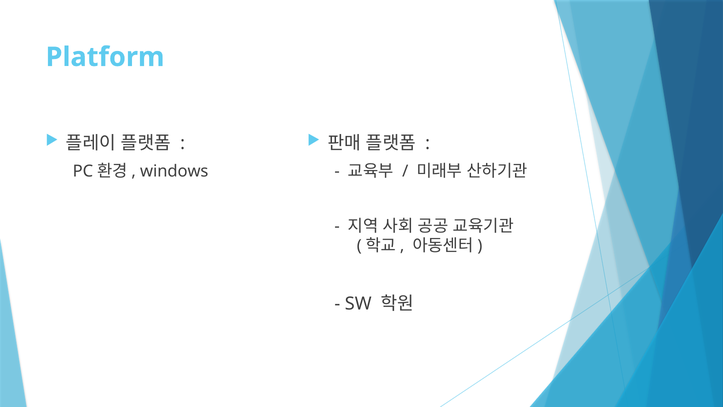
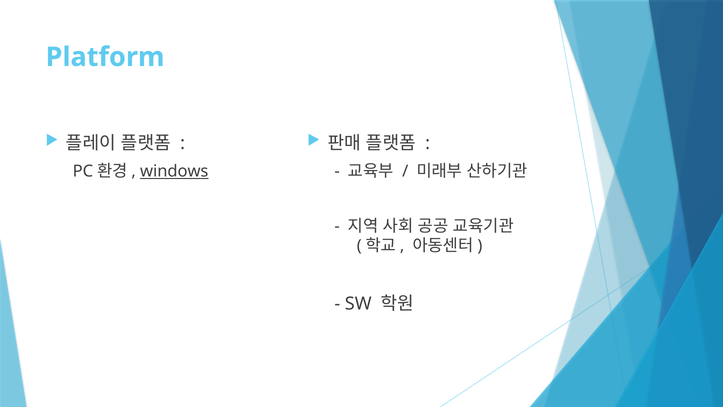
windows underline: none -> present (174, 171)
